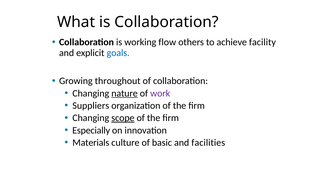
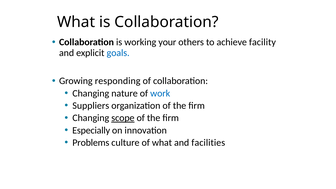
flow: flow -> your (167, 42)
throughout: throughout -> responding (118, 81)
nature underline: present -> none (125, 93)
work colour: purple -> blue (160, 93)
Materials: Materials -> Problems (91, 143)
of basic: basic -> what (162, 143)
